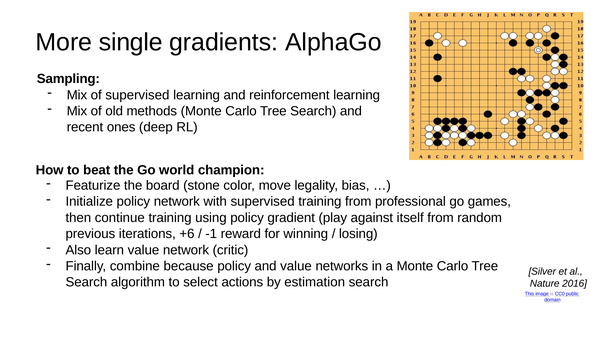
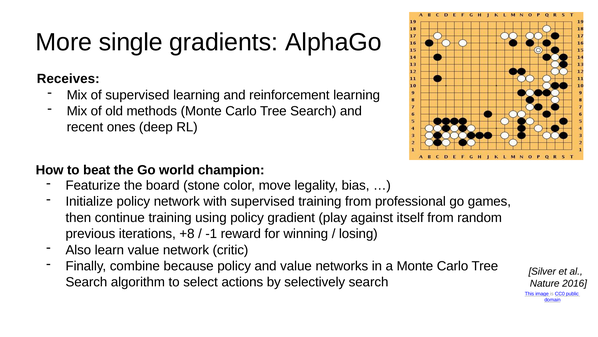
Sampling: Sampling -> Receives (68, 79)
+6: +6 -> +8 (187, 233)
estimation: estimation -> selectively (315, 282)
